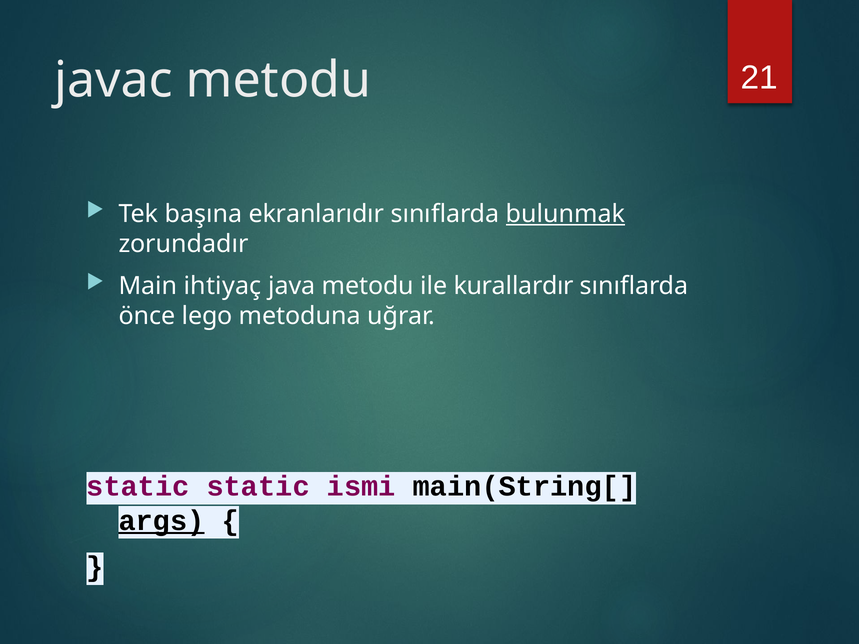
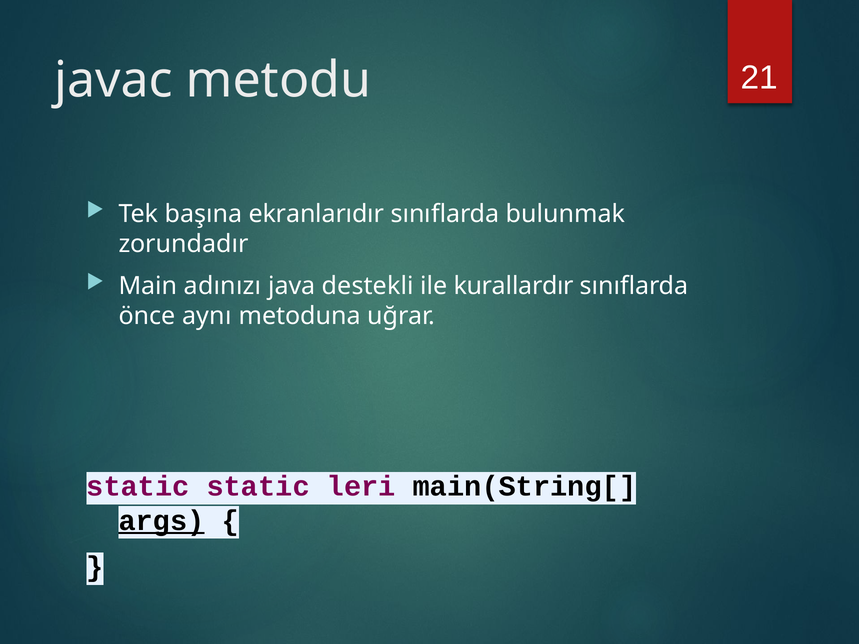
bulunmak underline: present -> none (565, 214)
ihtiyaç: ihtiyaç -> adınızı (223, 286)
java metodu: metodu -> destekli (368, 286)
lego: lego -> aynı (207, 316)
ismi: ismi -> leri (361, 487)
